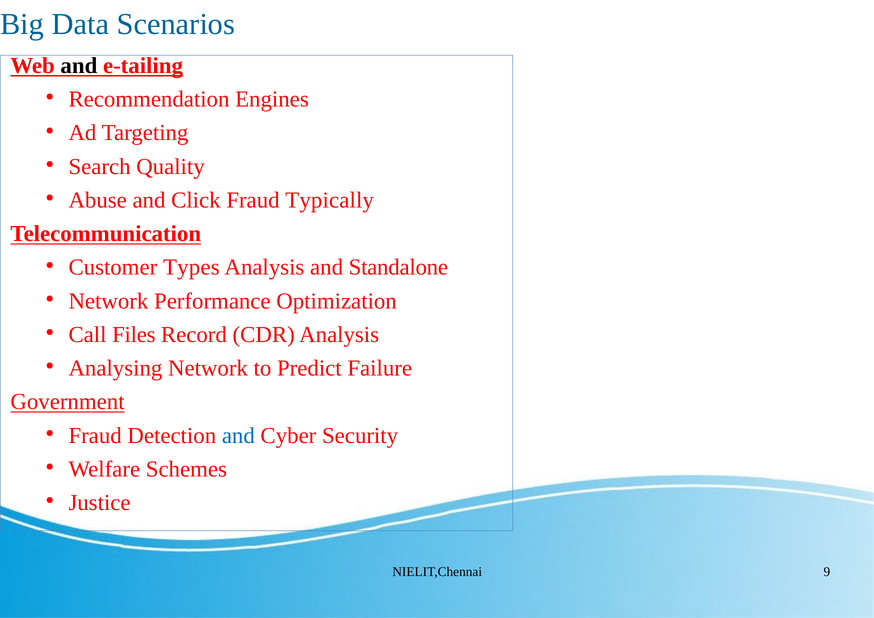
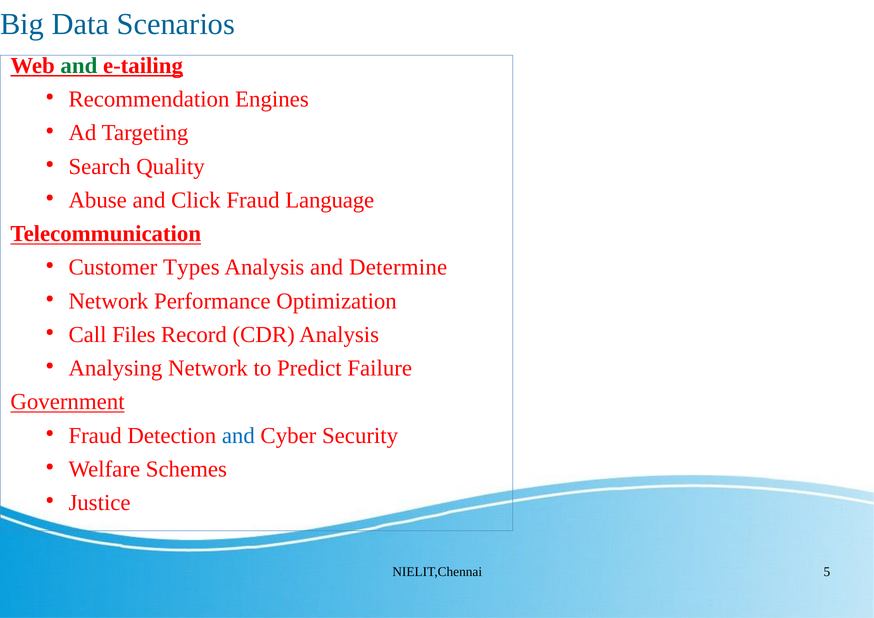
and colour: black -> green (79, 66)
Typically: Typically -> Language (330, 200)
Standalone: Standalone -> Determine (398, 267)
9: 9 -> 5 (827, 572)
